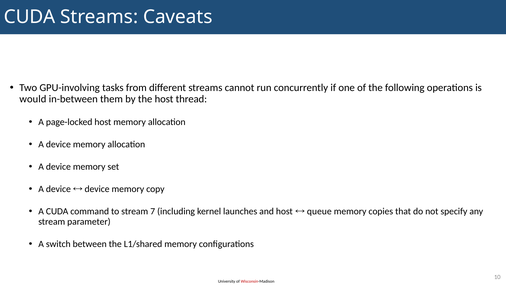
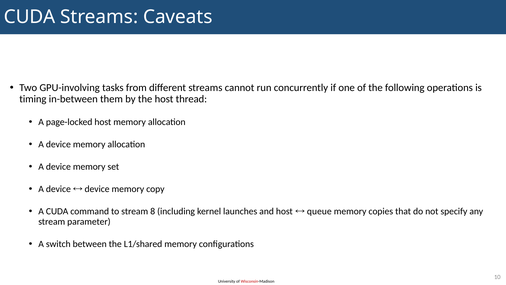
would: would -> timing (33, 99)
7: 7 -> 8 (153, 211)
